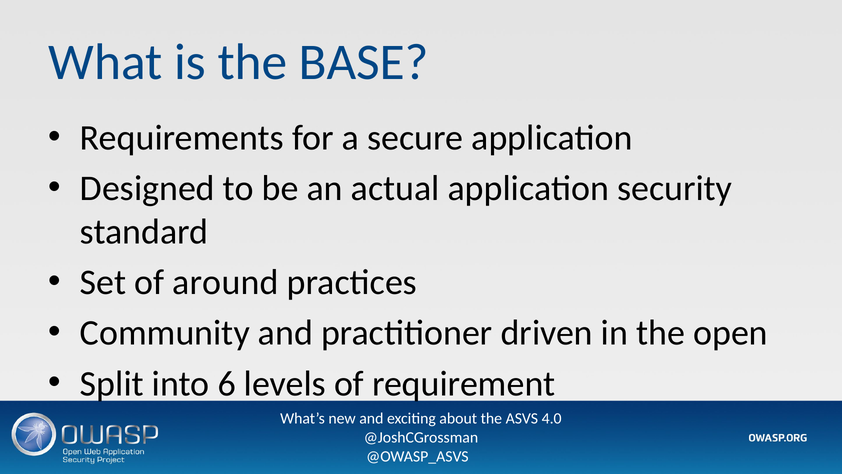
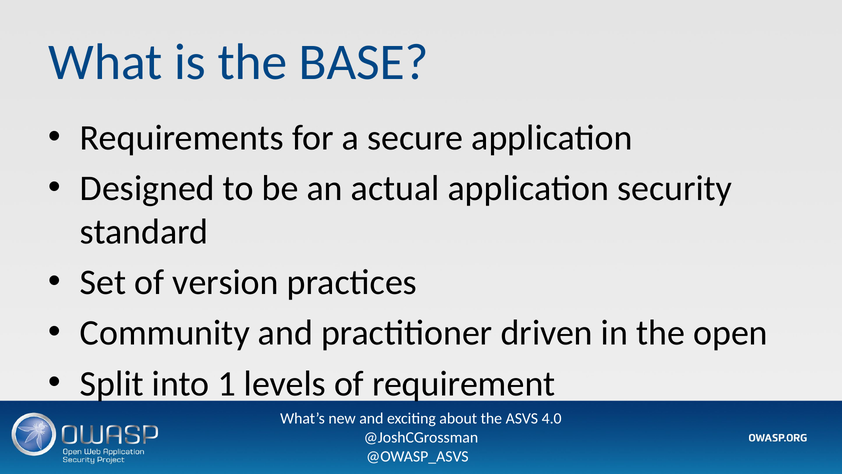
around: around -> version (226, 282)
6: 6 -> 1 (227, 383)
